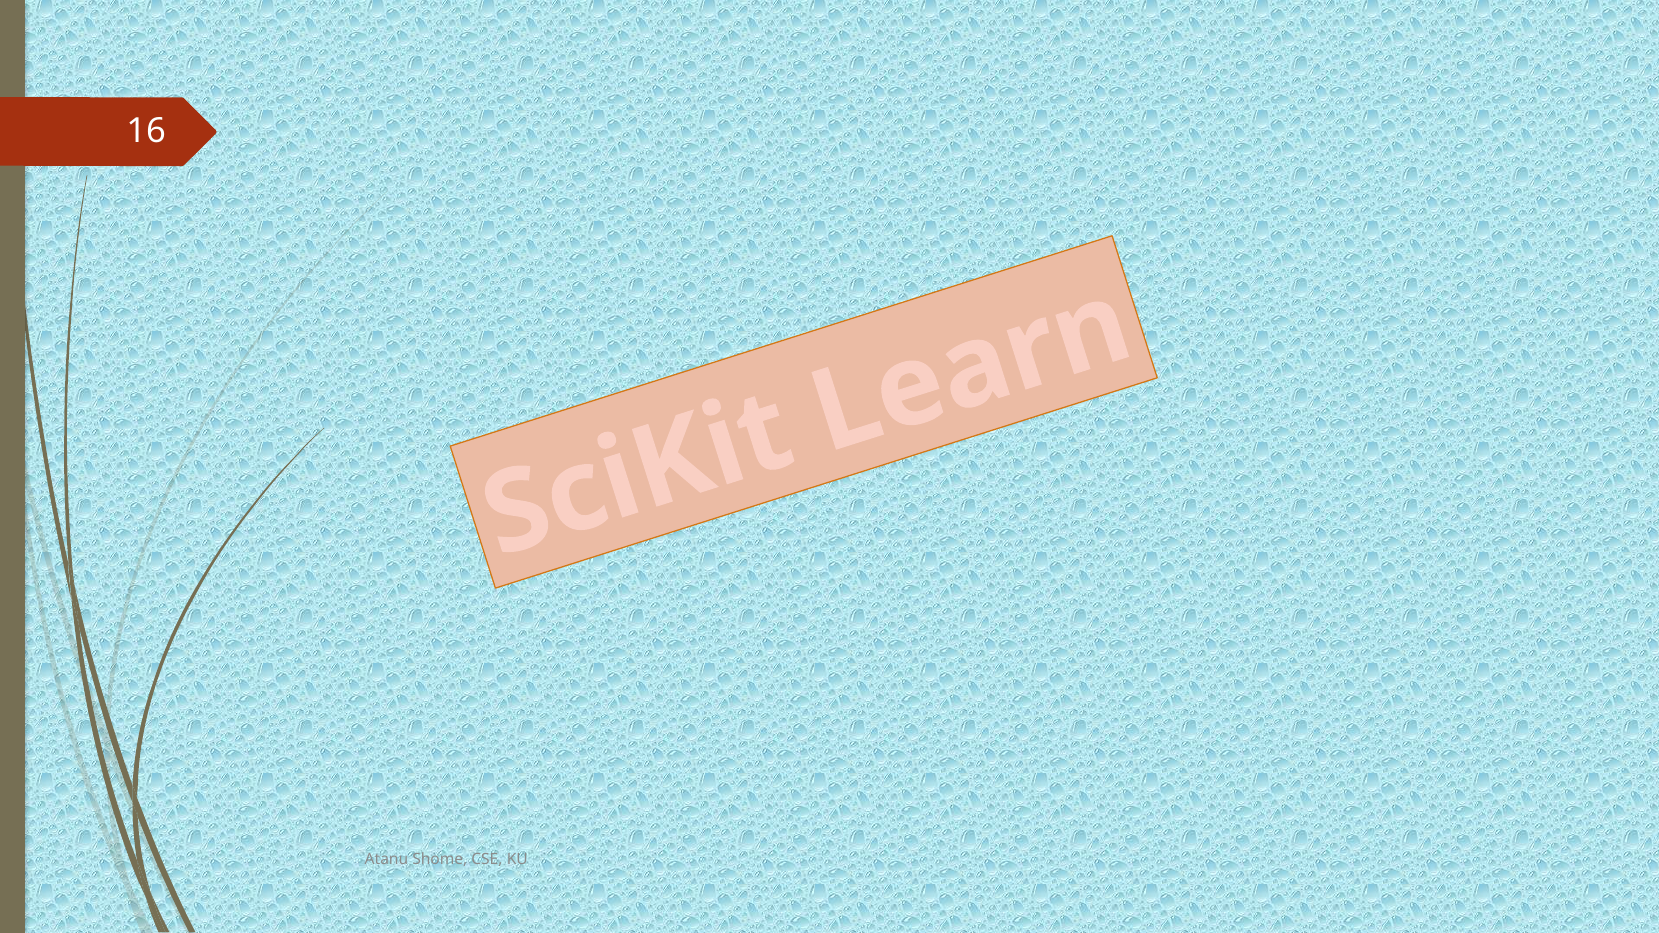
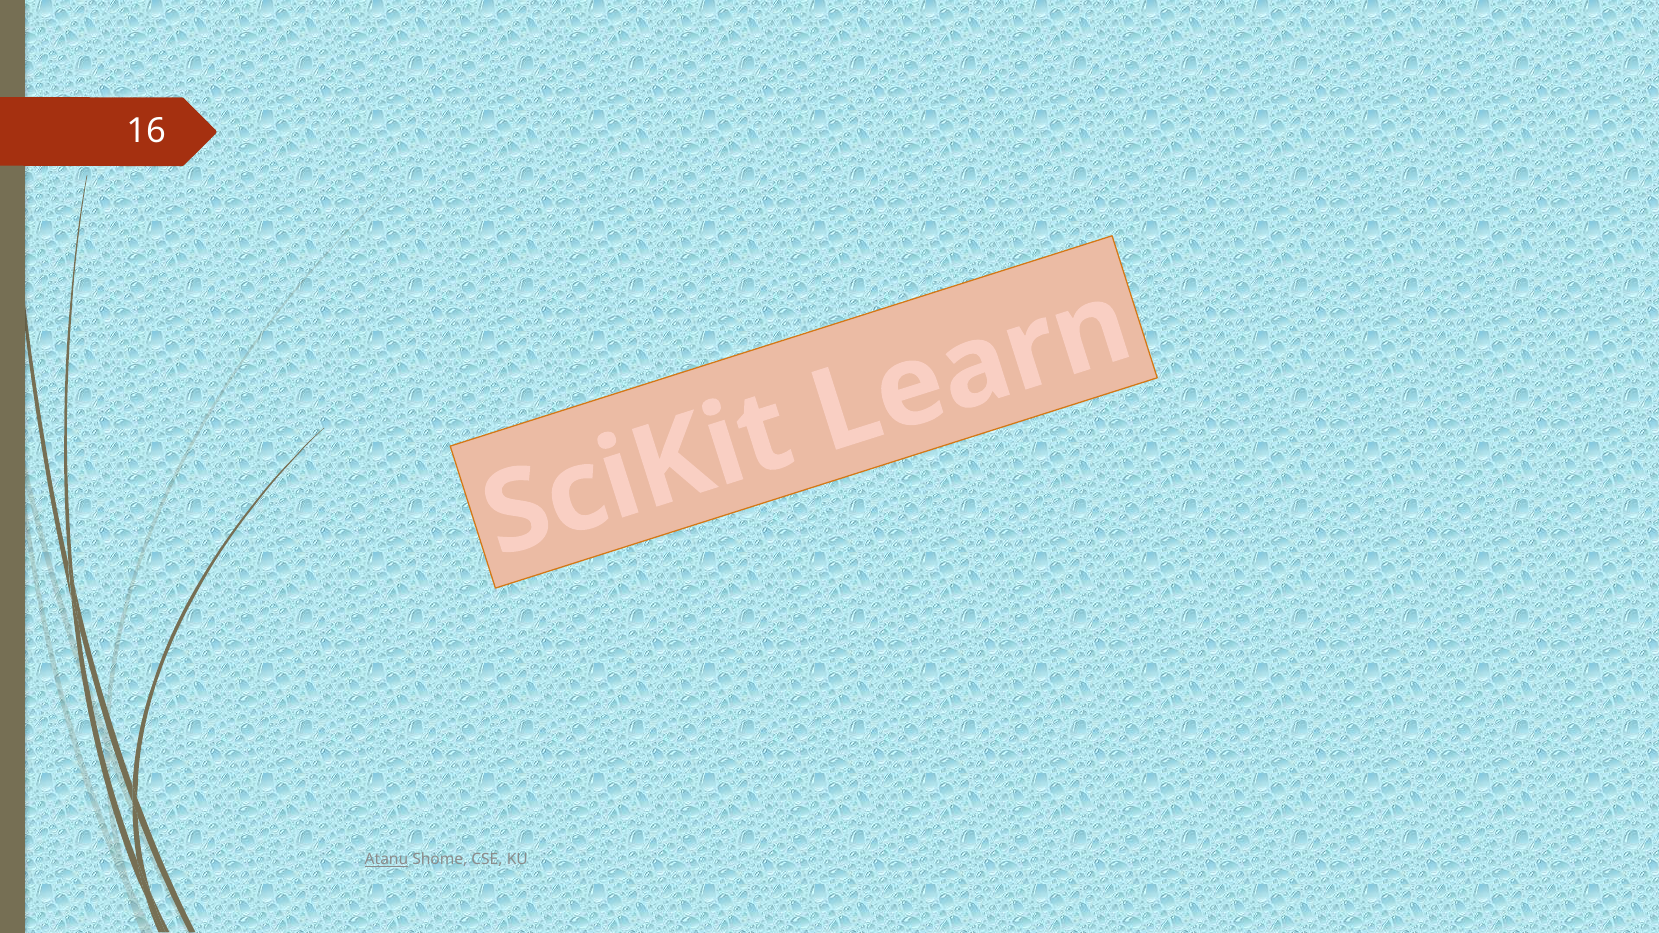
Atanu underline: none -> present (386, 860)
